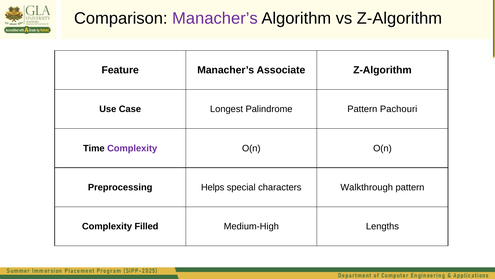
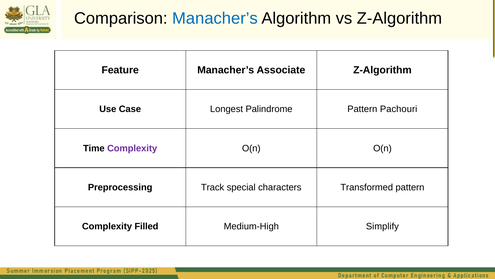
Manacher’s colour: purple -> blue (215, 18)
Helps: Helps -> Track (213, 187)
Walkthrough: Walkthrough -> Transformed (367, 187)
Lengths: Lengths -> Simplify (382, 226)
